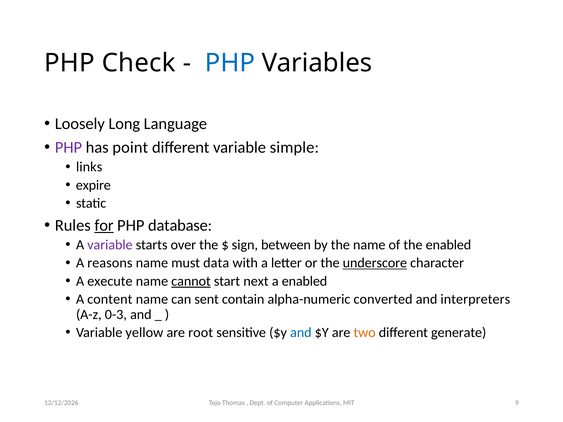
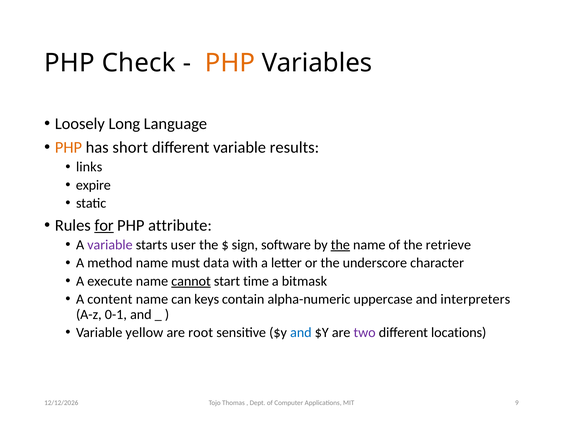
PHP colour: blue -> orange (230, 63)
PHP colour: purple -> orange (68, 148)
point: point -> short (130, 148)
simple: simple -> results (294, 148)
database: database -> attribute (180, 226)
over: over -> user (183, 245)
between: between -> software (286, 245)
the underline: none -> present (340, 245)
the enabled: enabled -> retrieve (448, 245)
reasons: reasons -> method (110, 263)
underscore underline: present -> none (375, 263)
next: next -> time (256, 281)
a enabled: enabled -> bitmask (304, 281)
sent: sent -> keys (207, 299)
converted: converted -> uppercase (383, 299)
0-3: 0-3 -> 0-1 (116, 315)
two colour: orange -> purple (365, 333)
generate: generate -> locations (459, 333)
